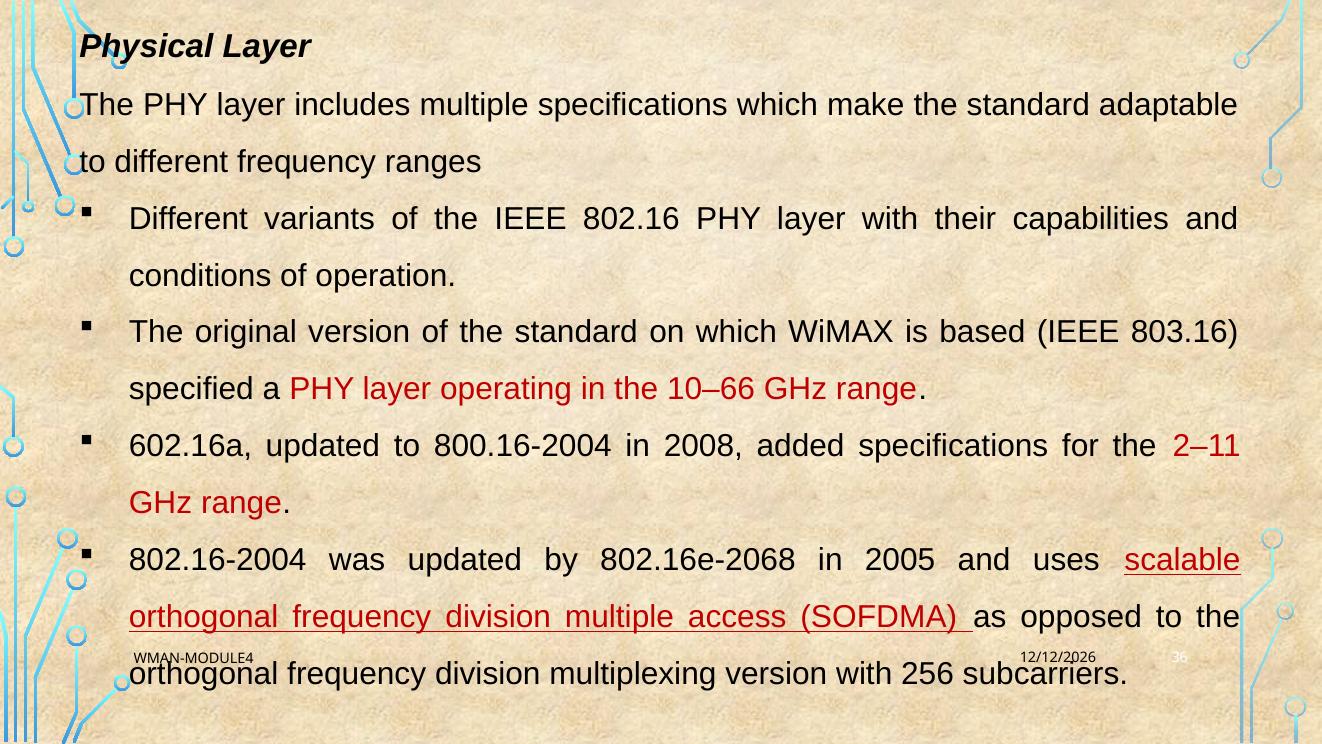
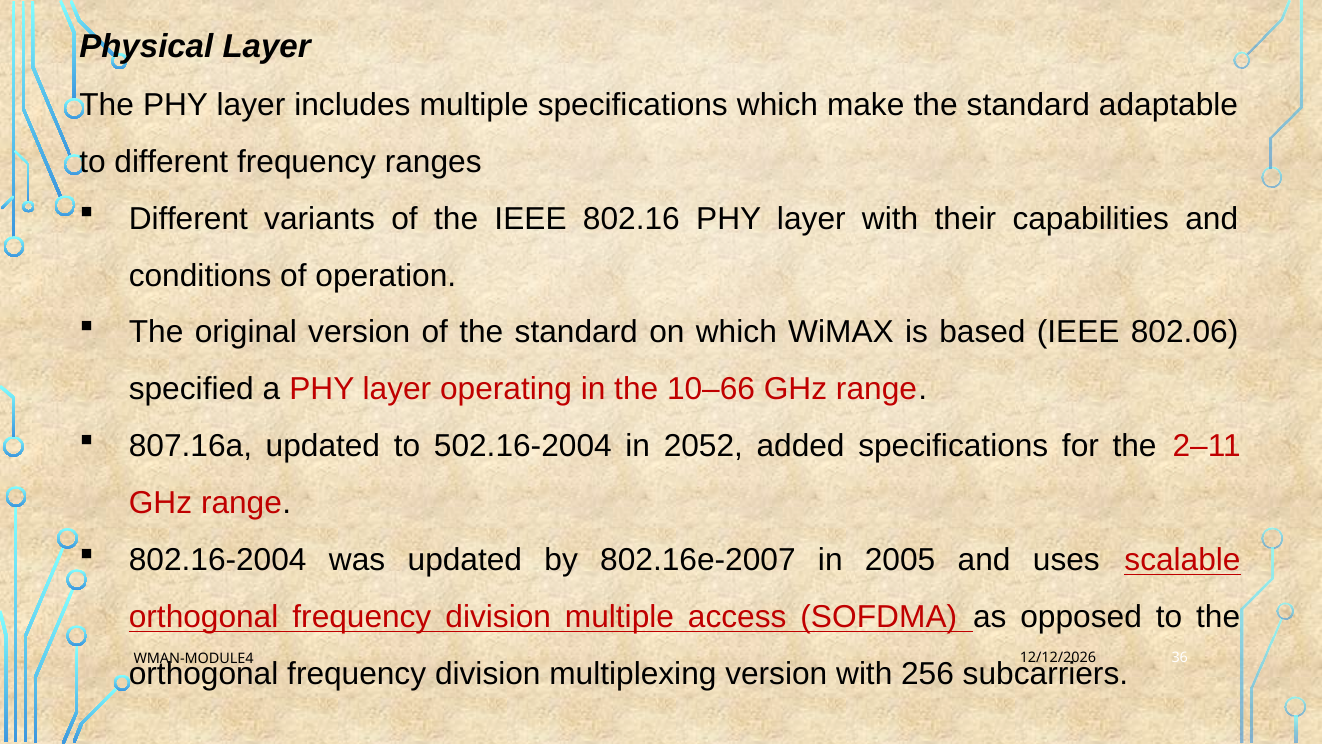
803.16: 803.16 -> 802.06 (1185, 332)
602.16a: 602.16a -> 807.16a (190, 446)
800.16-2004: 800.16-2004 -> 502.16-2004 (523, 446)
2008: 2008 -> 2052 (703, 446)
802.16e-2068: 802.16e-2068 -> 802.16e-2007 (698, 560)
